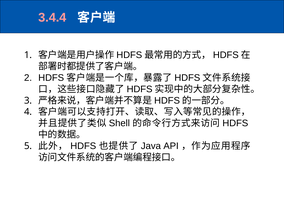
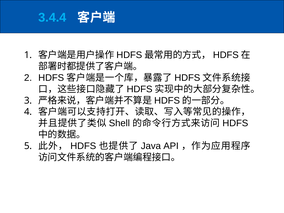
3.4.4 colour: pink -> light blue (52, 17)
